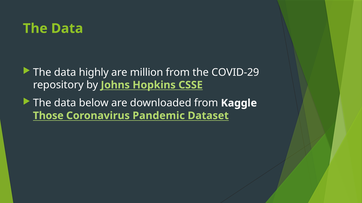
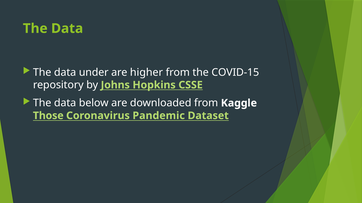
highly: highly -> under (94, 73)
million: million -> higher (146, 73)
COVID-29: COVID-29 -> COVID-15 (235, 73)
